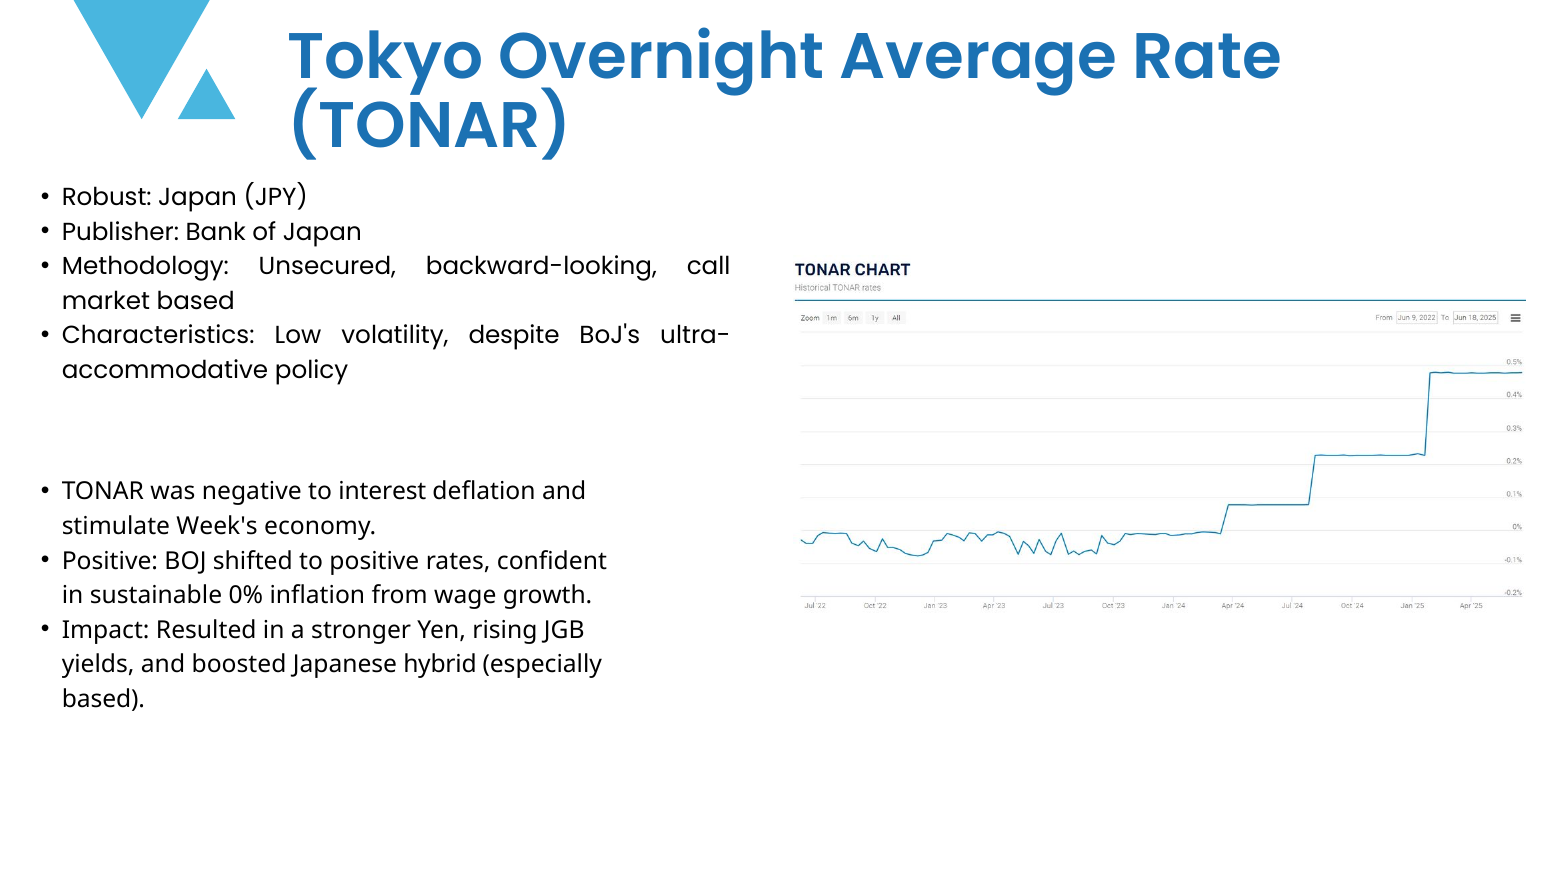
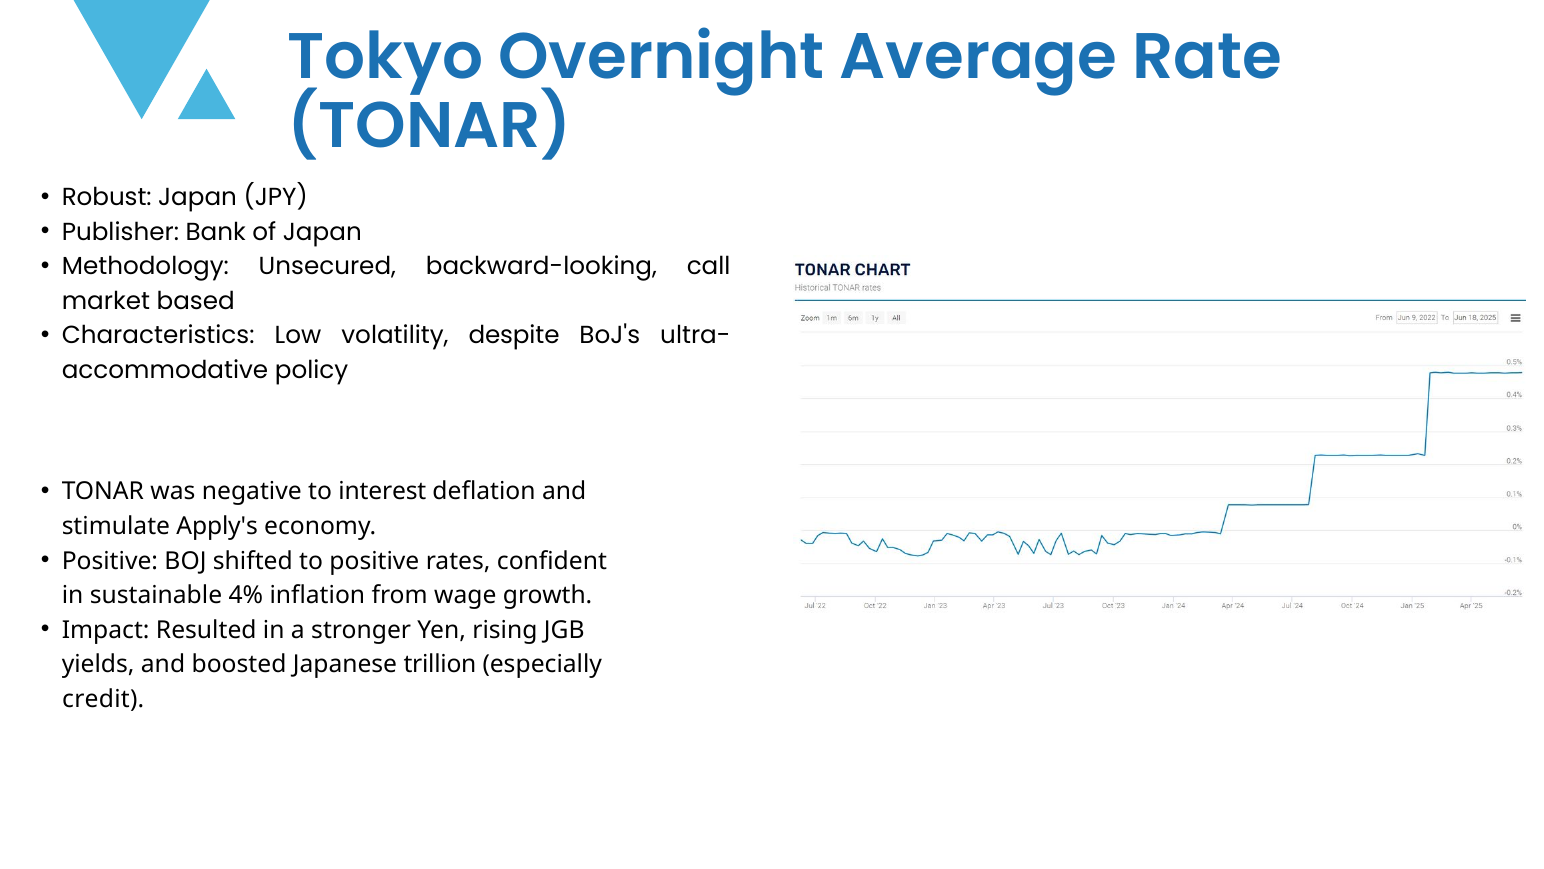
Week's: Week's -> Apply's (217, 526)
0%: 0% -> 4% (246, 595)
hybrid: hybrid -> trillion (440, 664)
based: based -> credit (103, 699)
